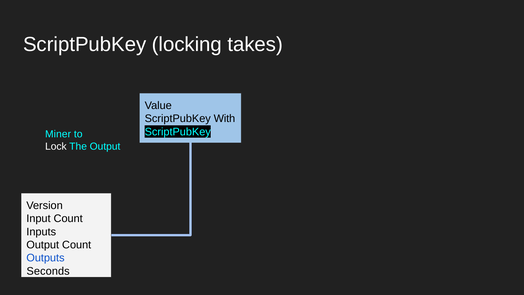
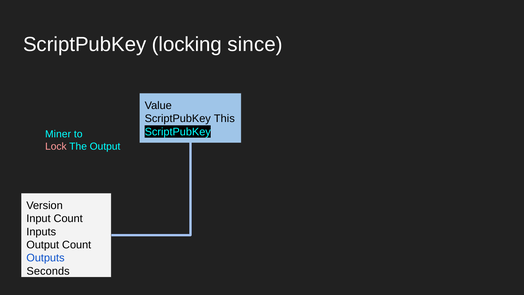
takes: takes -> since (255, 44)
With: With -> This (224, 119)
Lock colour: white -> pink (56, 146)
